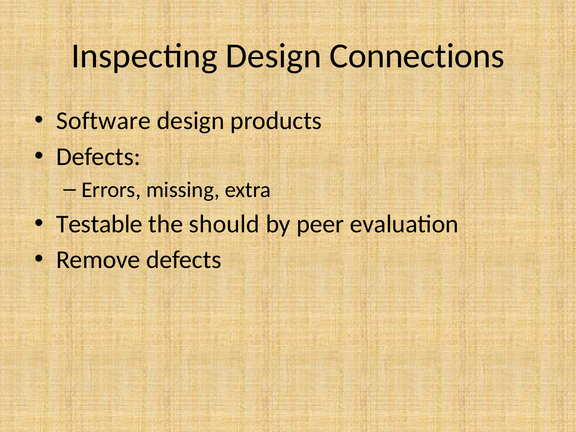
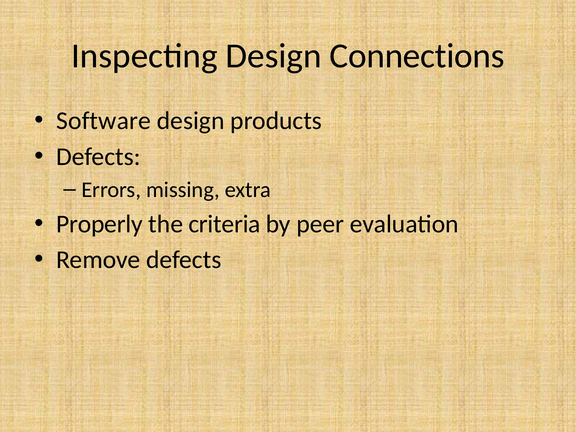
Testable: Testable -> Properly (99, 224)
should: should -> criteria (224, 224)
